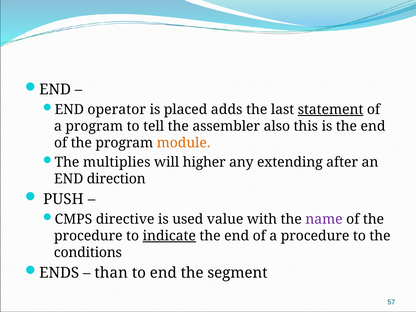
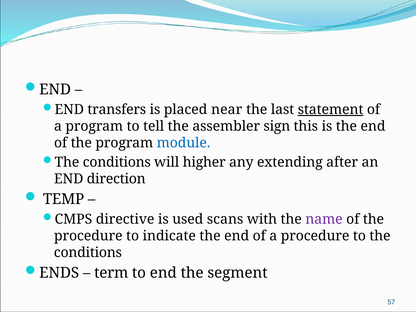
operator: operator -> transfers (117, 110)
adds: adds -> near (227, 110)
also: also -> sign (277, 126)
module colour: orange -> blue (184, 143)
multiplies: multiplies -> conditions (117, 162)
PUSH: PUSH -> TEMP (64, 199)
value: value -> scans (225, 219)
indicate underline: present -> none (169, 236)
than: than -> term (111, 273)
